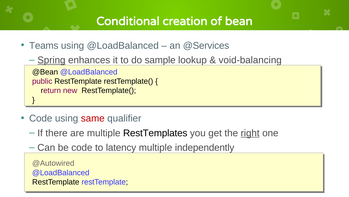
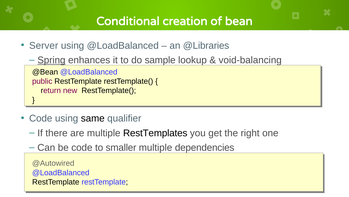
Teams: Teams -> Server (44, 45)
@Services: @Services -> @Libraries (206, 45)
same colour: red -> black (93, 118)
right underline: present -> none (250, 133)
latency: latency -> smaller (121, 147)
independently: independently -> dependencies (205, 147)
